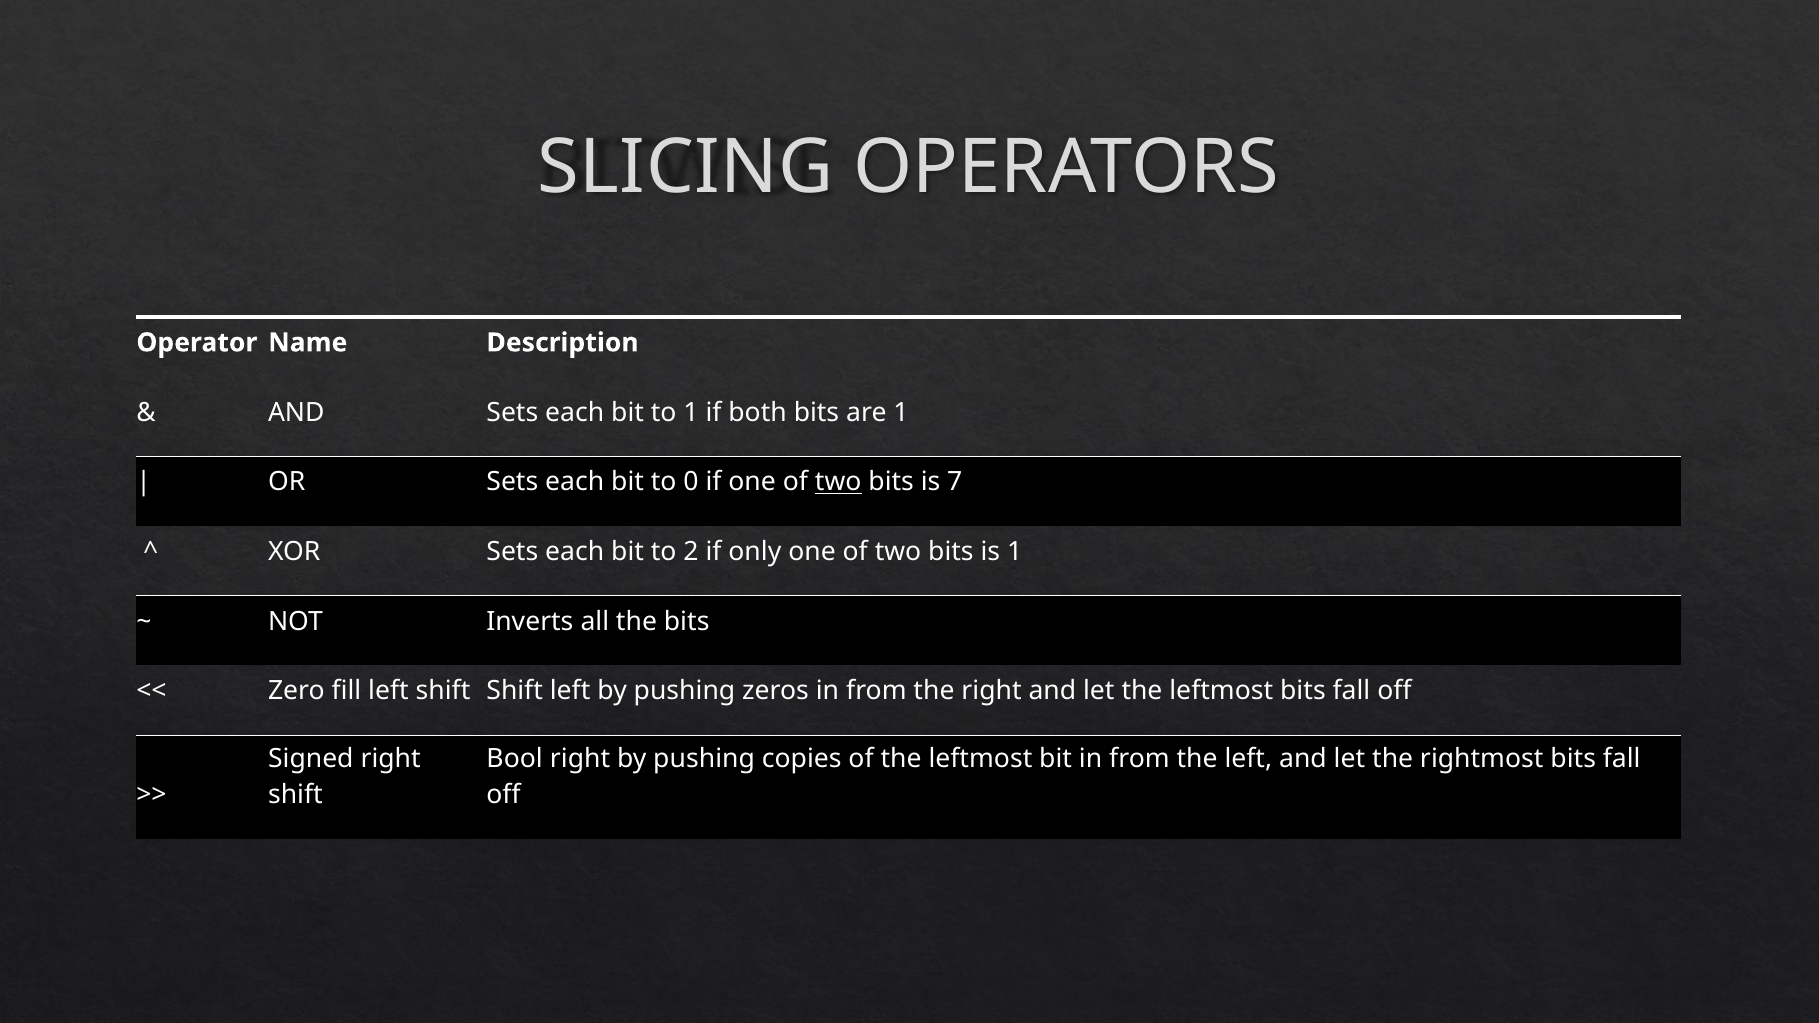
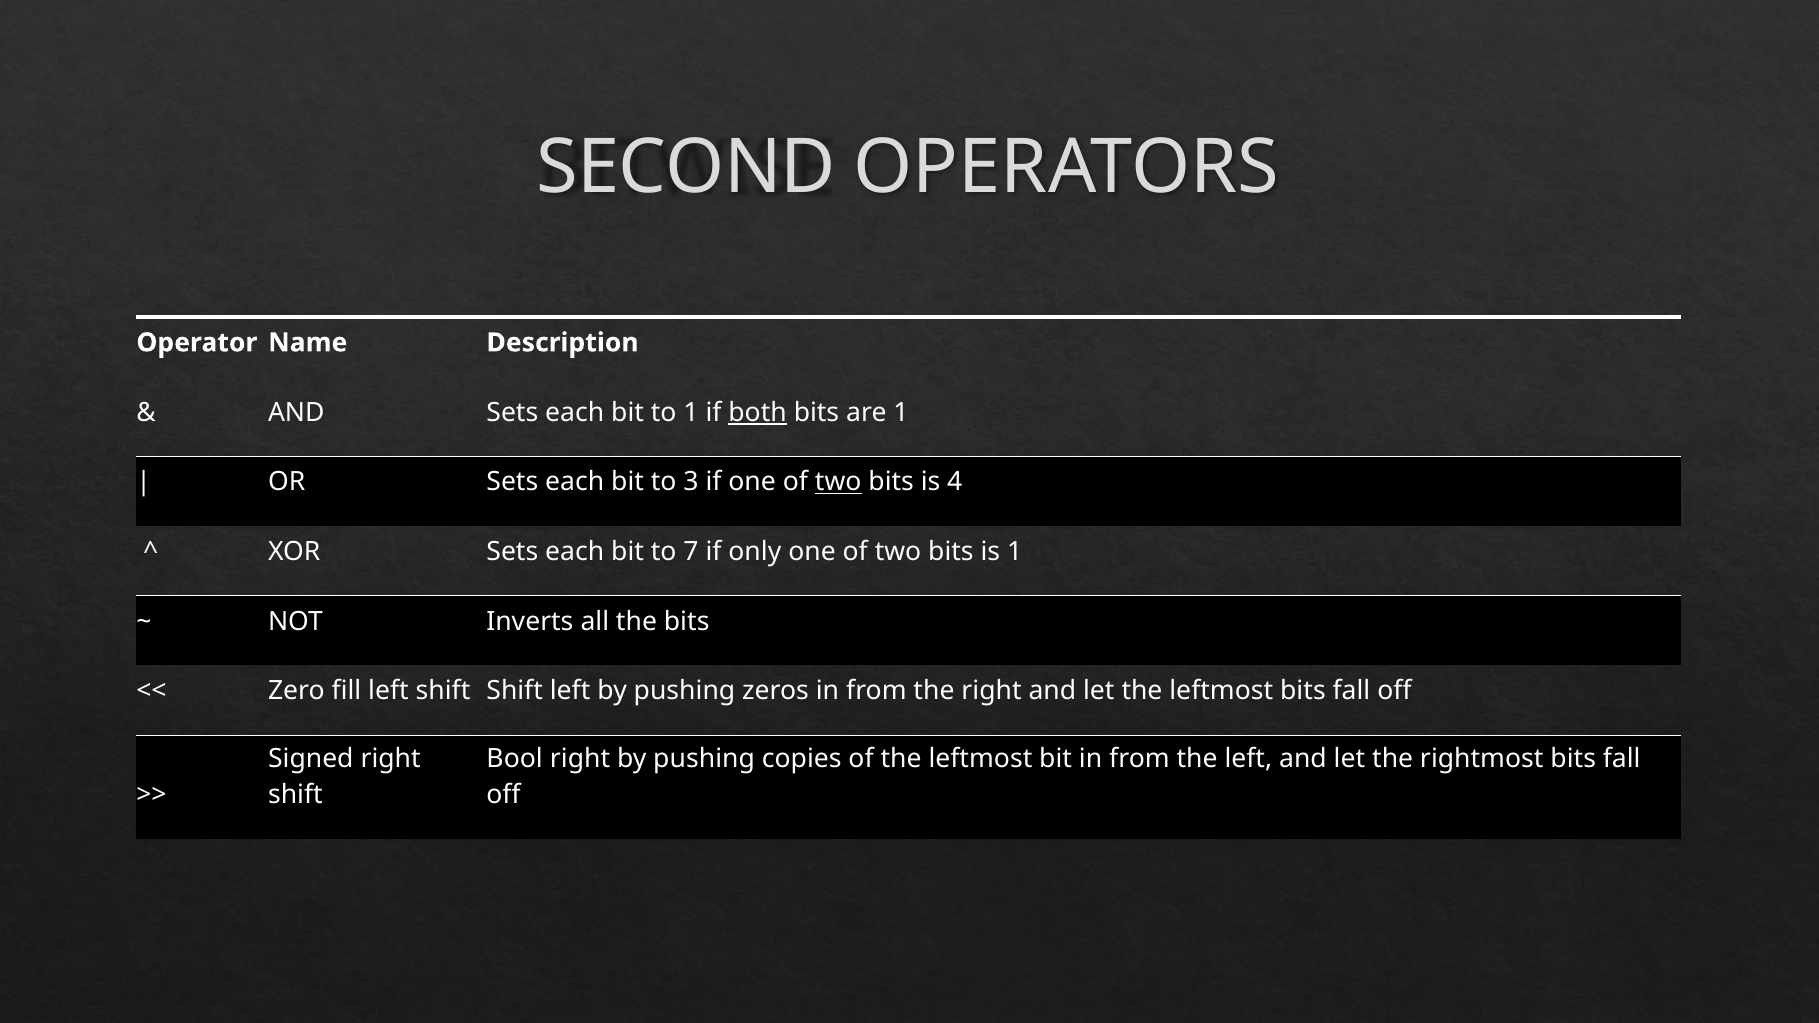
SLICING: SLICING -> SECOND (686, 168)
both underline: none -> present (758, 412)
0: 0 -> 3 (691, 482)
7: 7 -> 4 (955, 482)
2: 2 -> 7 (691, 552)
